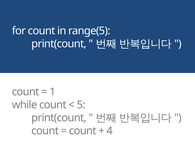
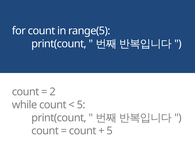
1: 1 -> 2 (53, 92)
4: 4 -> 5 (110, 131)
